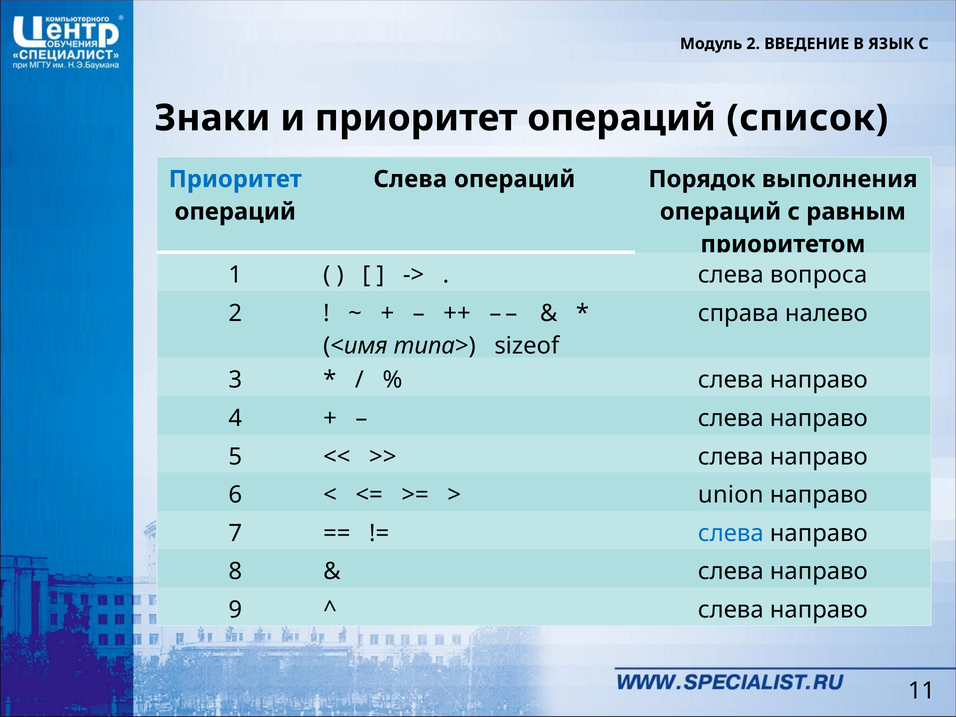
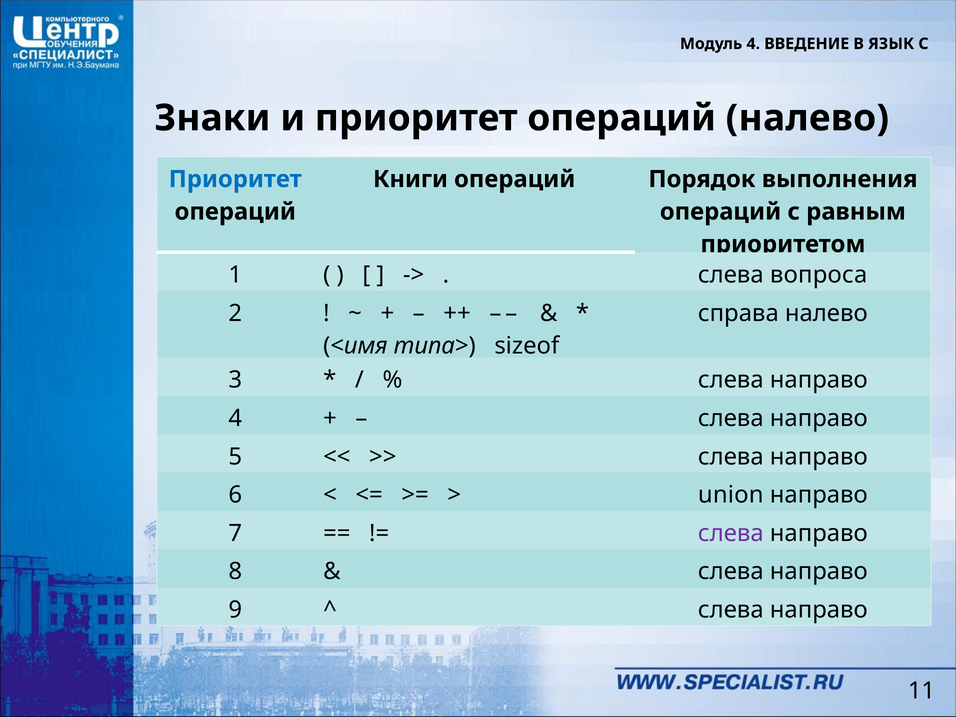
Модуль 2: 2 -> 4 (753, 44)
операций список: список -> налево (807, 118)
Слева: Слева -> Книги (411, 179)
слева colour: blue -> purple (731, 533)
